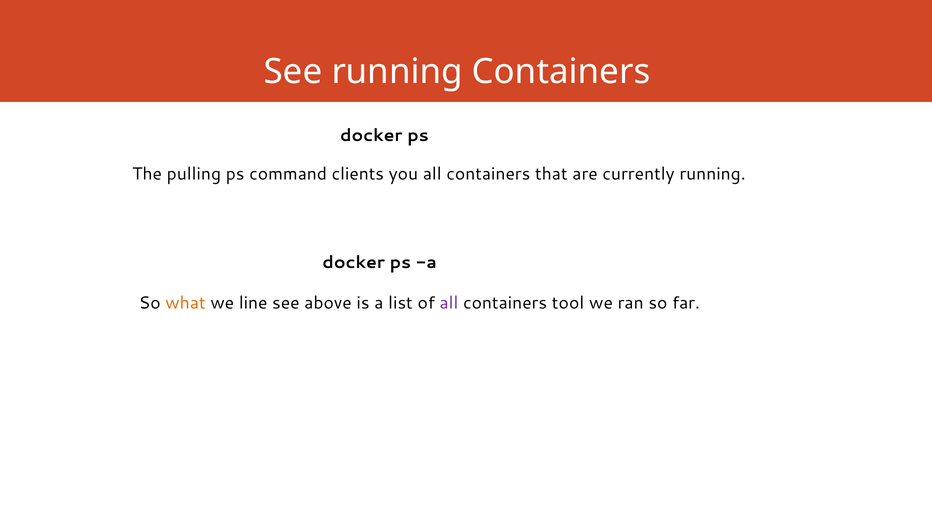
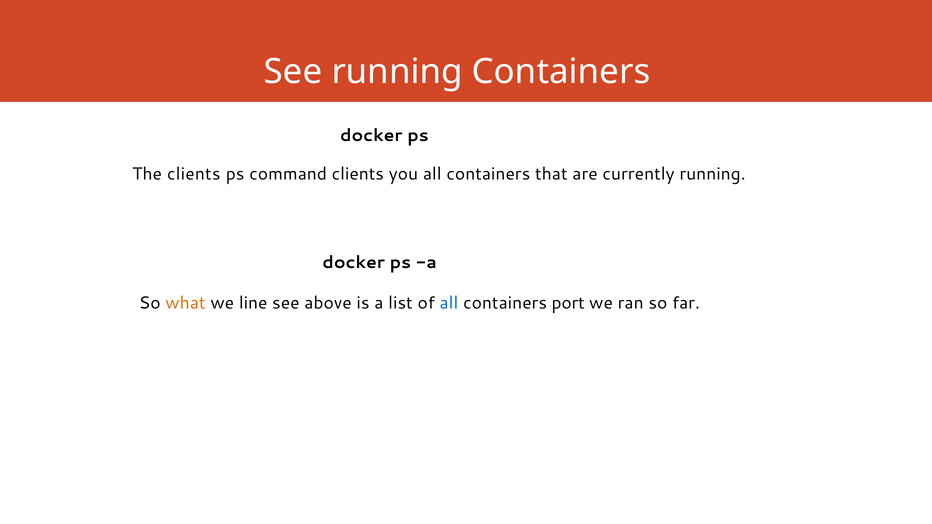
The pulling: pulling -> clients (194, 174)
all colour: purple -> blue (449, 303)
tool: tool -> port (568, 303)
